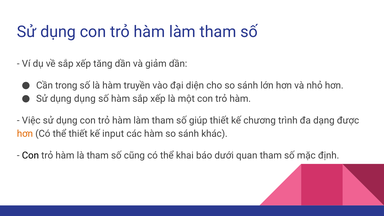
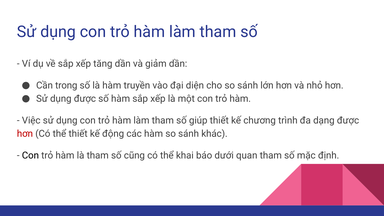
dụng dụng: dụng -> được (85, 99)
hơn colour: orange -> red (25, 134)
input: input -> động (113, 134)
